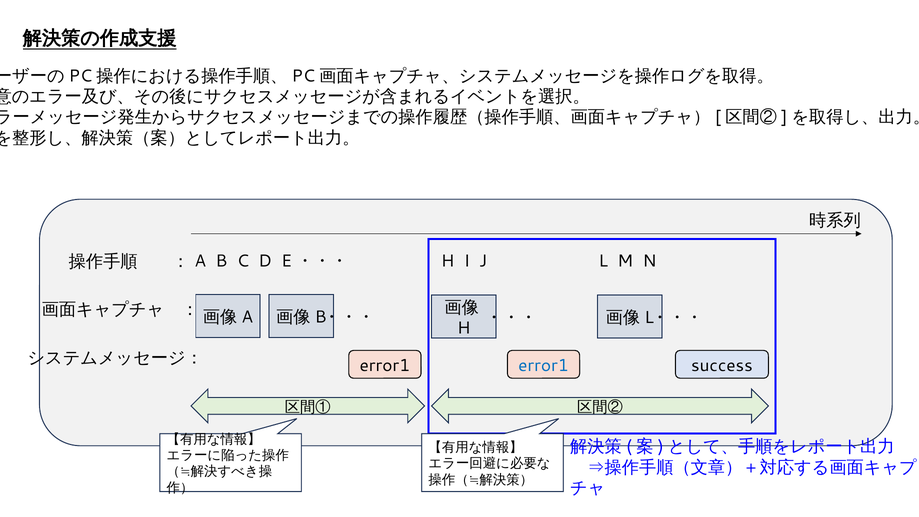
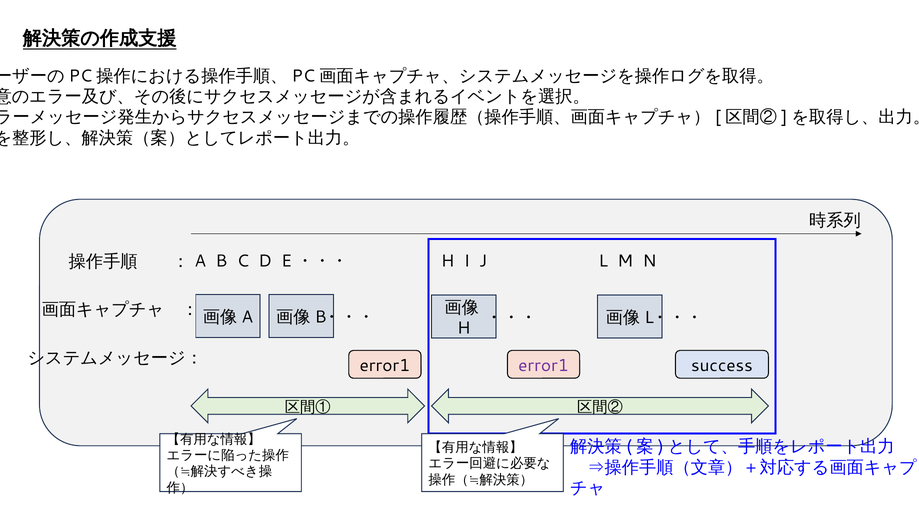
error1 colour: blue -> purple (544, 365)
